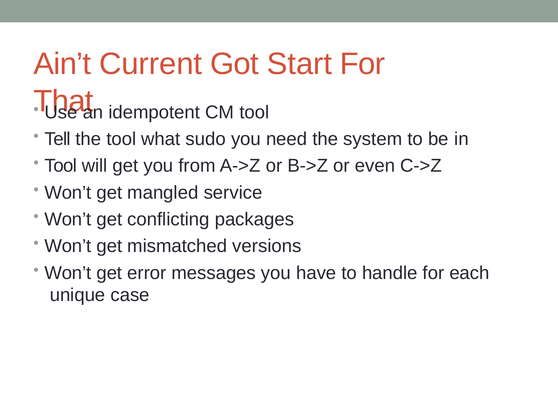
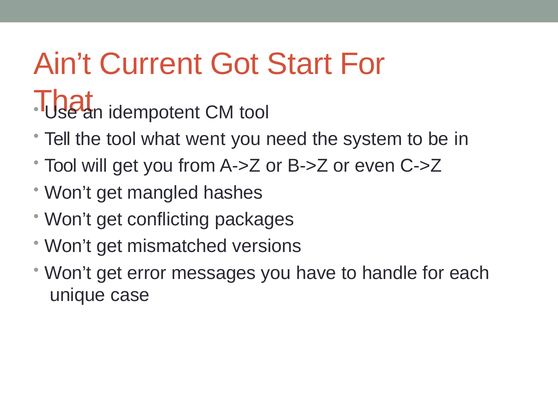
sudo: sudo -> went (206, 139)
service: service -> hashes (233, 193)
